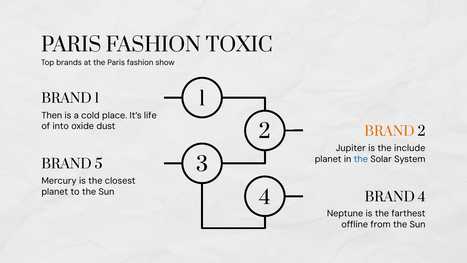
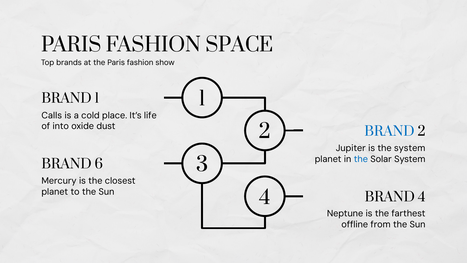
TOXIC: TOXIC -> SPACE (239, 45)
Then: Then -> Calls (52, 115)
BRAND colour: orange -> blue (389, 131)
the include: include -> system (410, 148)
5: 5 -> 6 (99, 164)
